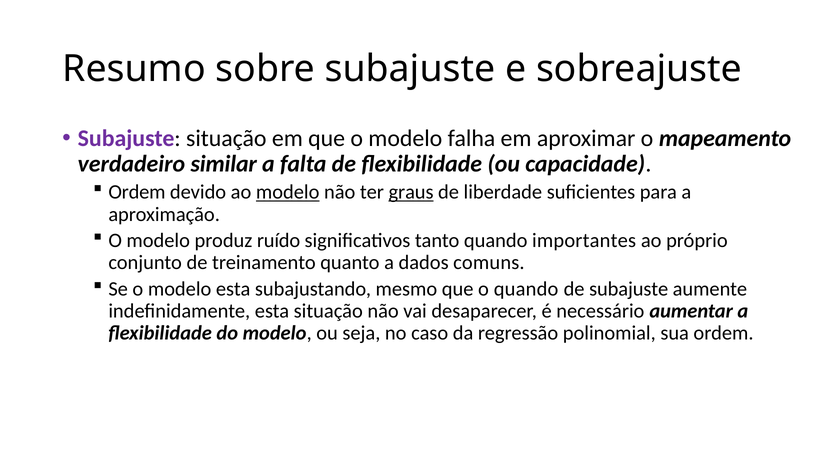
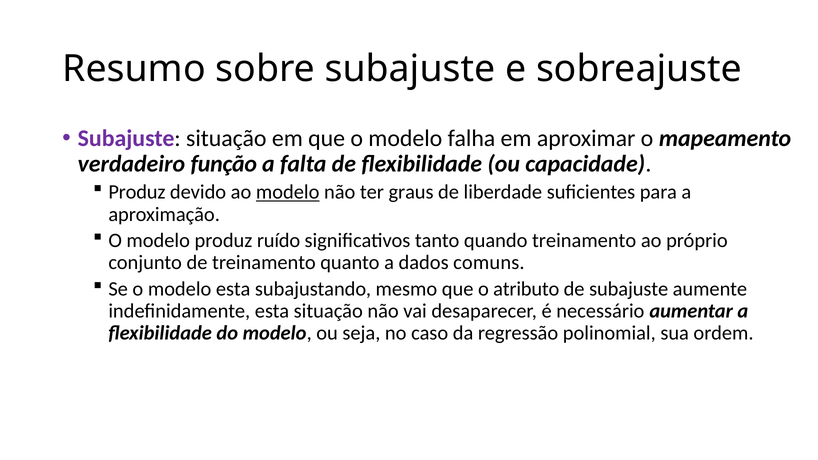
similar: similar -> função (224, 164)
Ordem: Ordem -> Produz (137, 192)
graus underline: present -> none (411, 192)
quando importantes: importantes -> treinamento (584, 241)
o quando: quando -> atributo (526, 289)
